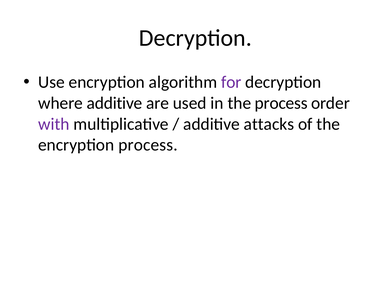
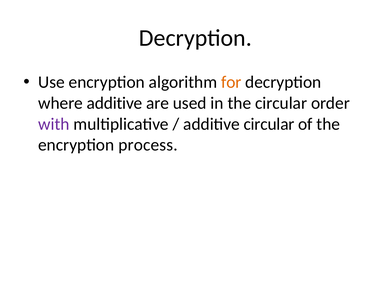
for colour: purple -> orange (231, 82)
the process: process -> circular (281, 103)
additive attacks: attacks -> circular (269, 124)
